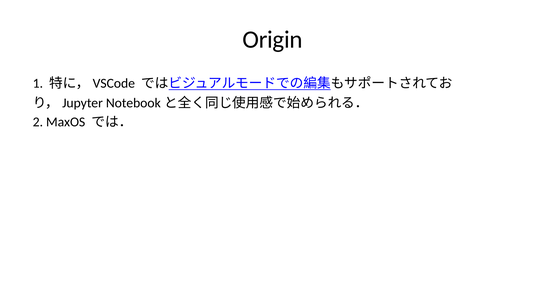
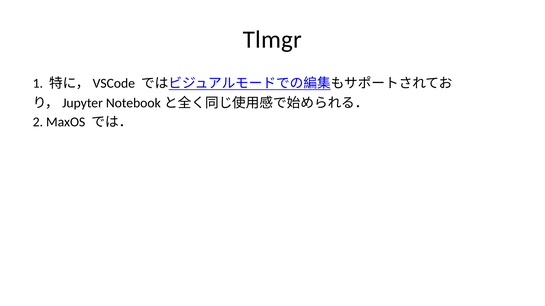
Origin: Origin -> Tlmgr (272, 40)
